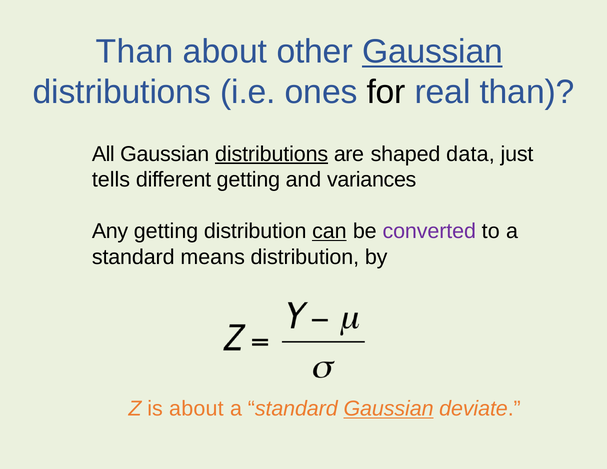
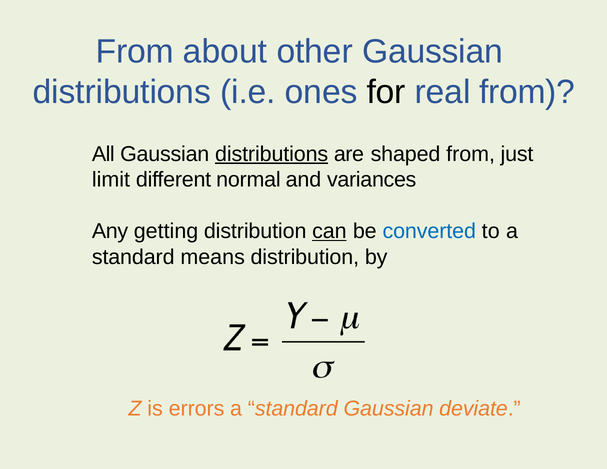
Than: Than -> From (135, 52)
Gaussian underline: present -> none (432, 52)
real than: than -> from (527, 92)
shaped data: data -> from (471, 154)
tells: tells -> limit (111, 180)
different getting: getting -> normal (248, 180)
converted colour: purple -> blue (429, 231)
is about: about -> errors (197, 409)
Gaussian underline: present -> none (389, 409)
